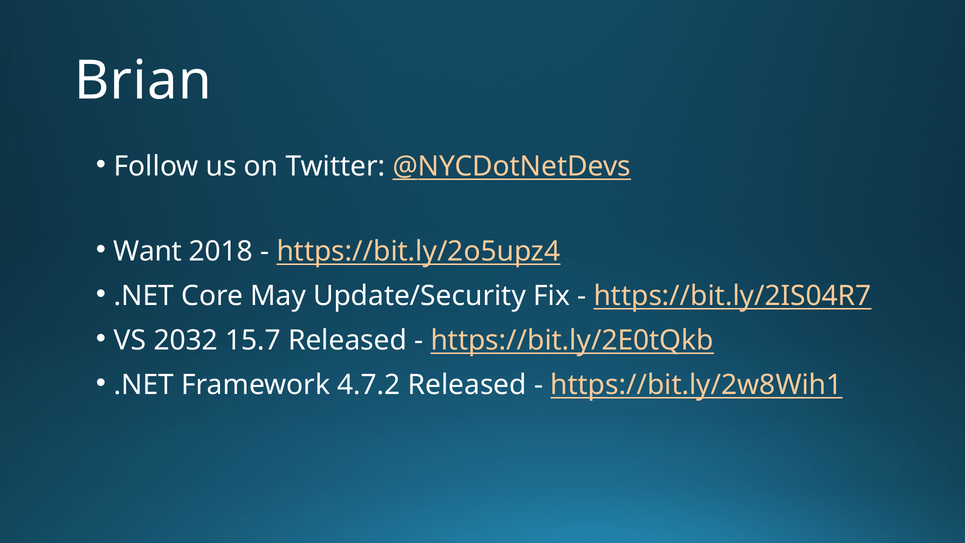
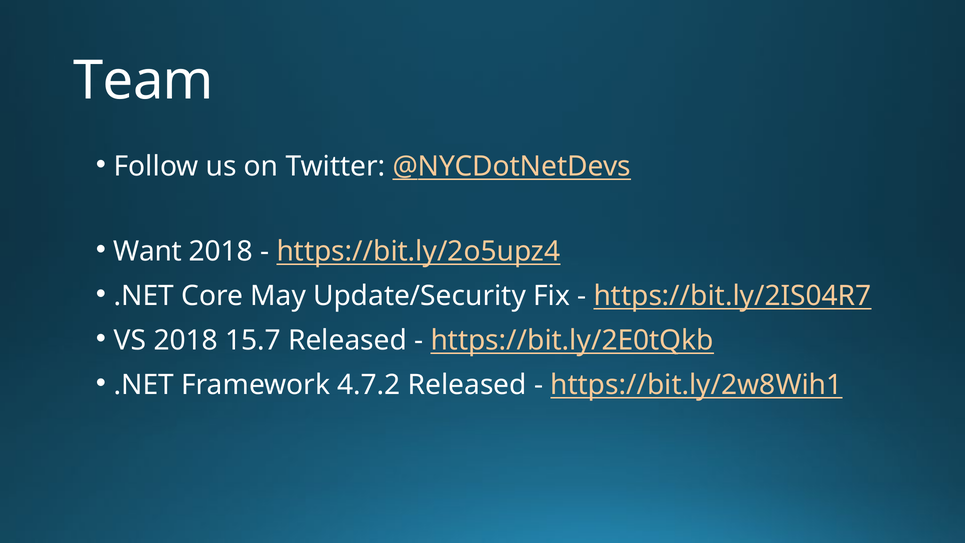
Brian: Brian -> Team (144, 81)
VS 2032: 2032 -> 2018 (186, 340)
